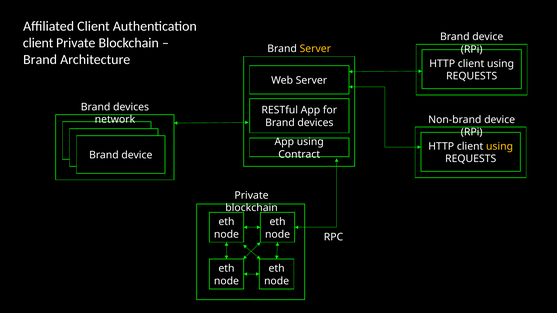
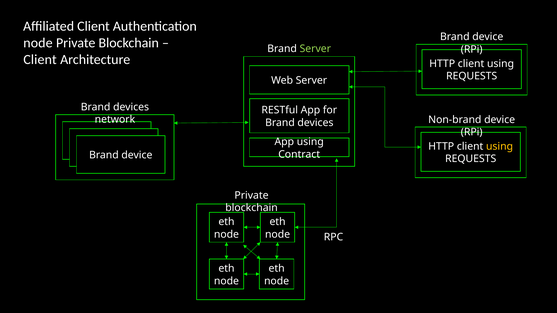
client: client -> node (38, 43)
Server colour: yellow -> light green (315, 49)
Brand: Brand -> Client (40, 60)
